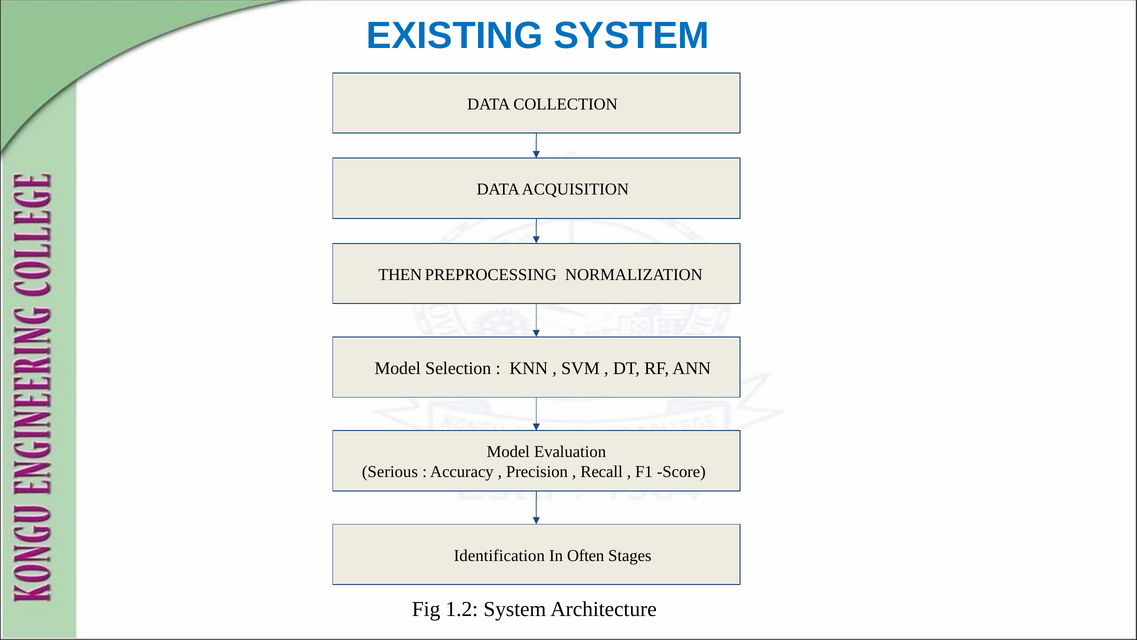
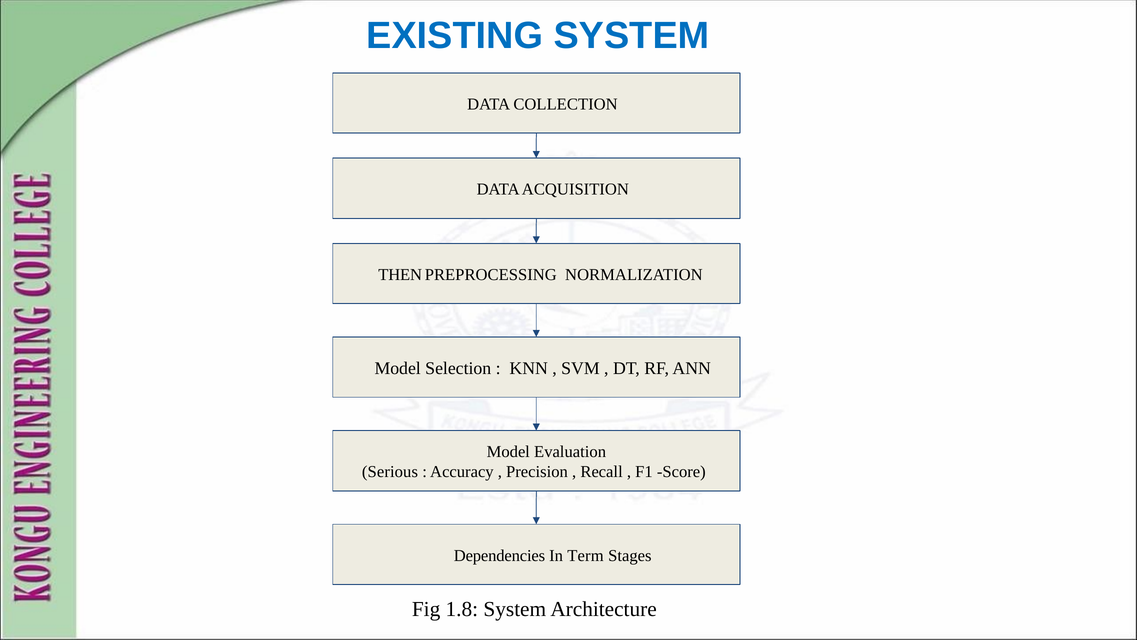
Identification: Identification -> Dependencies (499, 555)
Often: Often -> Term (585, 555)
1.2: 1.2 -> 1.8 (462, 609)
